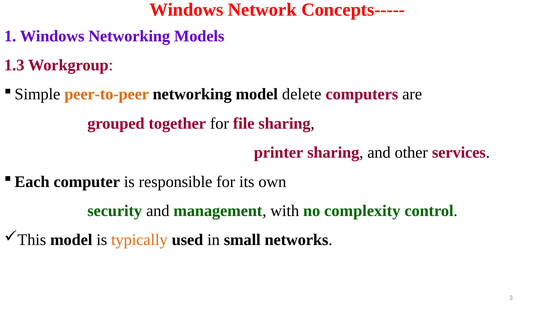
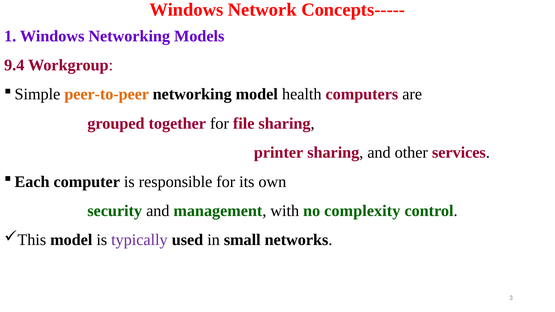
1.3: 1.3 -> 9.4 (14, 65)
delete: delete -> health (302, 94)
typically colour: orange -> purple (139, 240)
